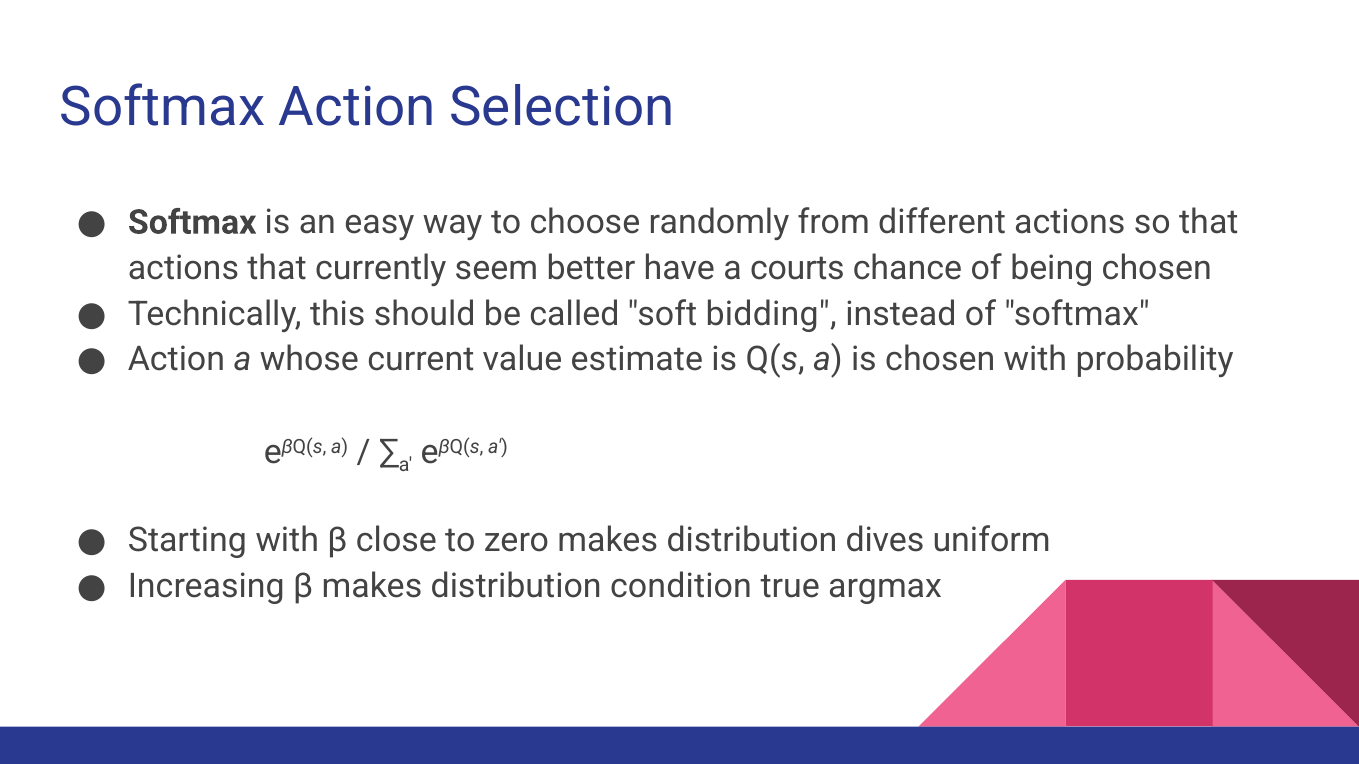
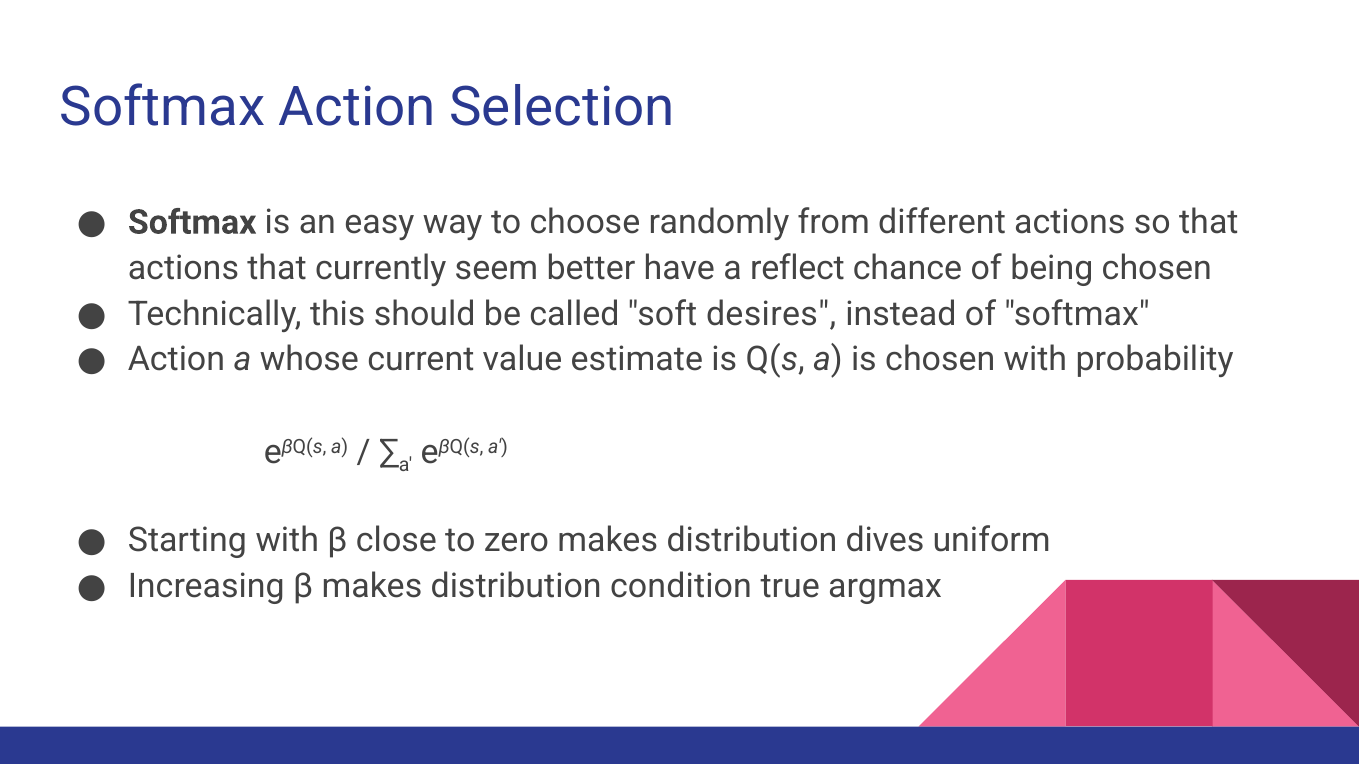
courts: courts -> reflect (797, 268)
bidding: bidding -> desires (771, 314)
